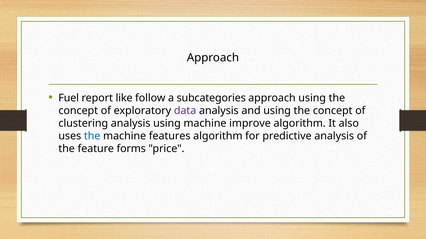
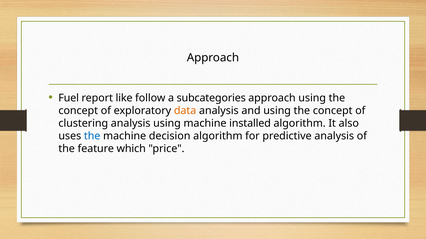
data colour: purple -> orange (185, 111)
improve: improve -> installed (250, 124)
features: features -> decision (170, 136)
forms: forms -> which (131, 149)
